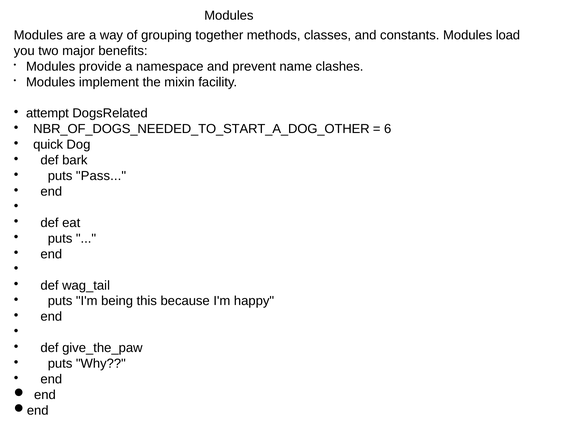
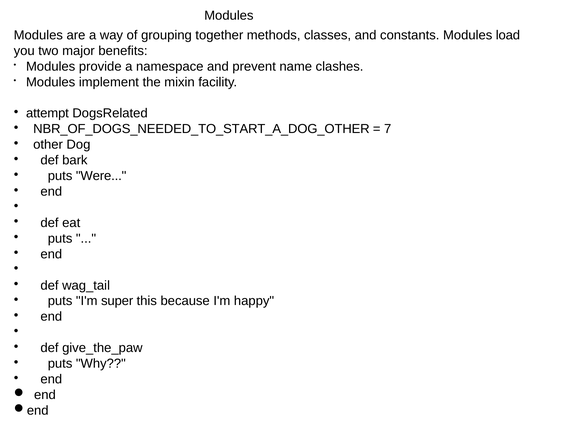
6: 6 -> 7 (388, 129)
quick: quick -> other (48, 145)
Pass: Pass -> Were (101, 176)
being: being -> super (117, 301)
